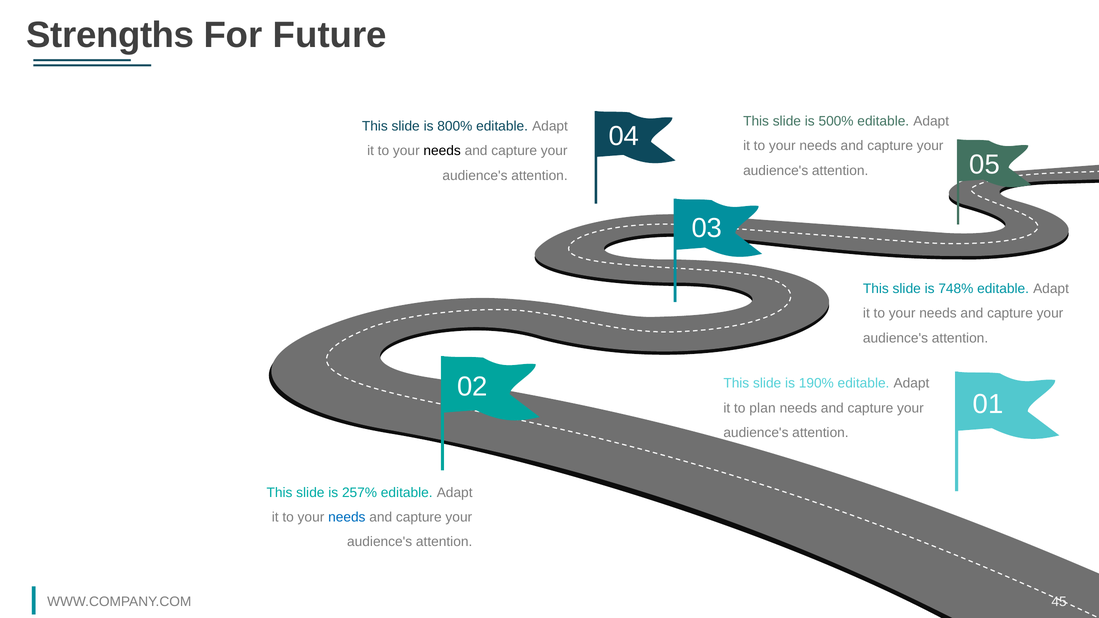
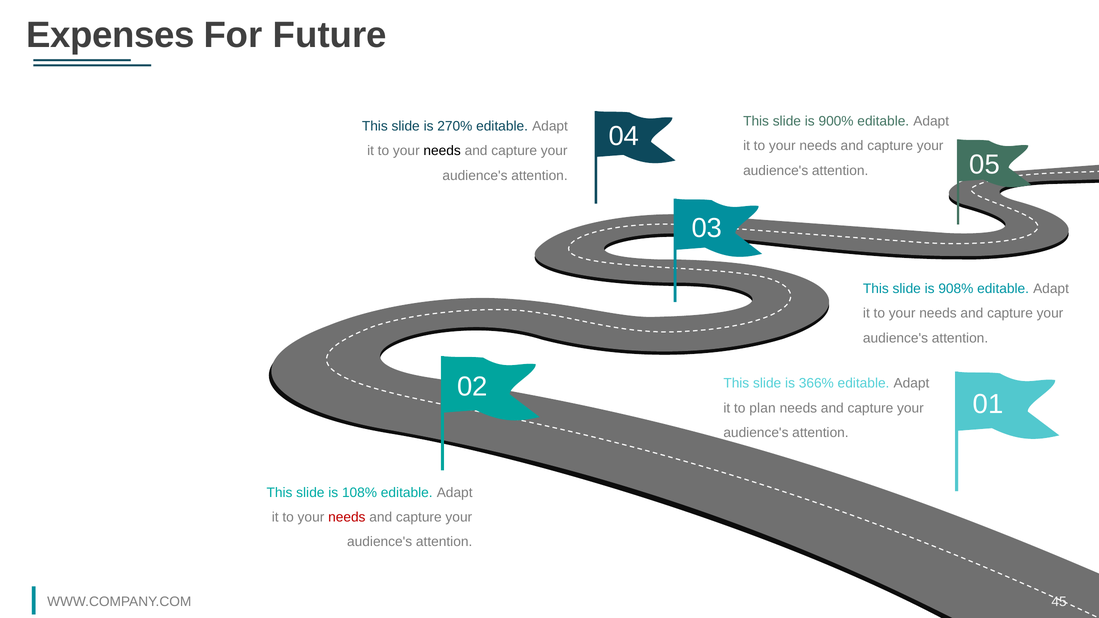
Strengths: Strengths -> Expenses (110, 35)
500%: 500% -> 900% (836, 121)
800%: 800% -> 270% (455, 126)
748%: 748% -> 908% (956, 289)
190%: 190% -> 366% (816, 383)
257%: 257% -> 108% (360, 493)
needs colour: blue -> red (347, 517)
